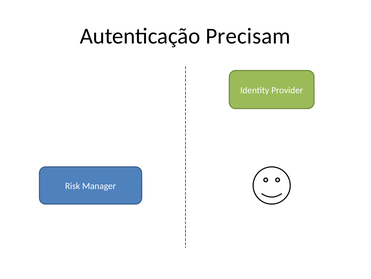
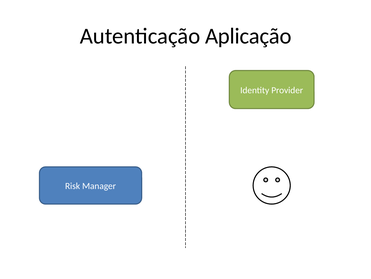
Precisam: Precisam -> Aplicação (248, 36)
